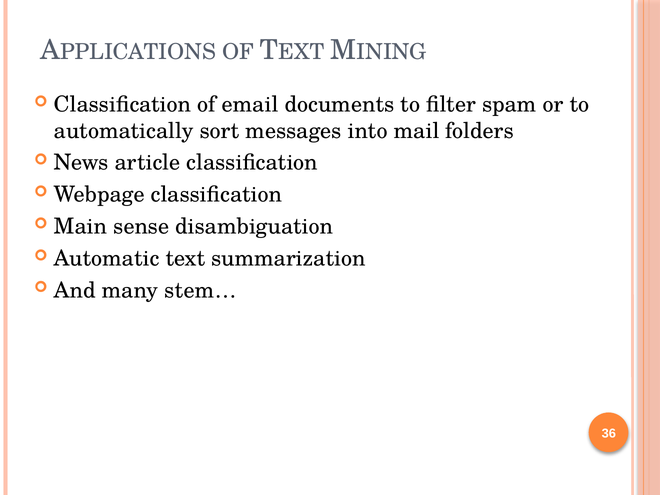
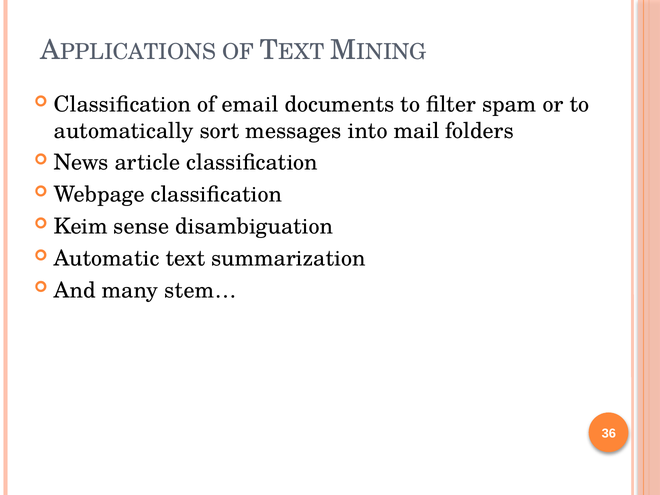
Main: Main -> Keim (81, 227)
